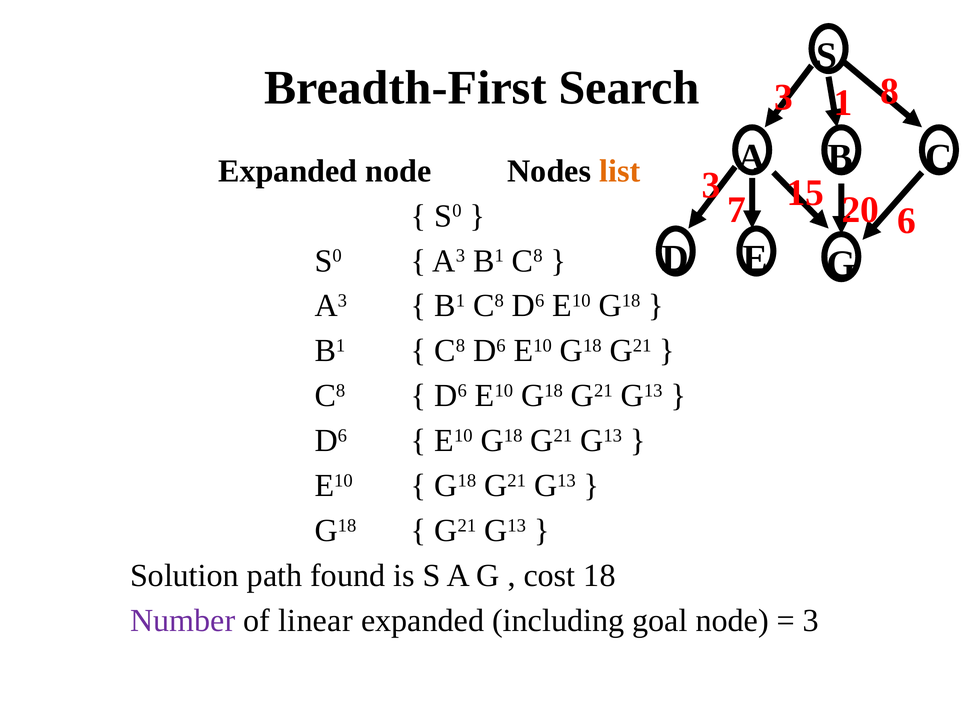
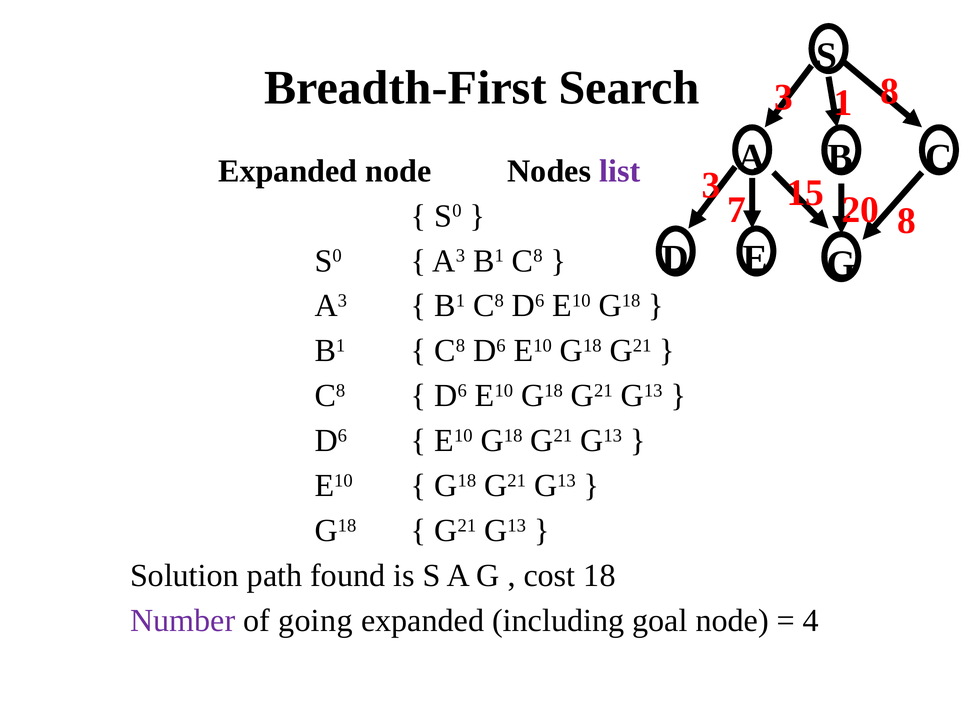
list colour: orange -> purple (620, 171)
20 6: 6 -> 8 (907, 221)
linear: linear -> going (315, 621)
3: 3 -> 4 (811, 621)
